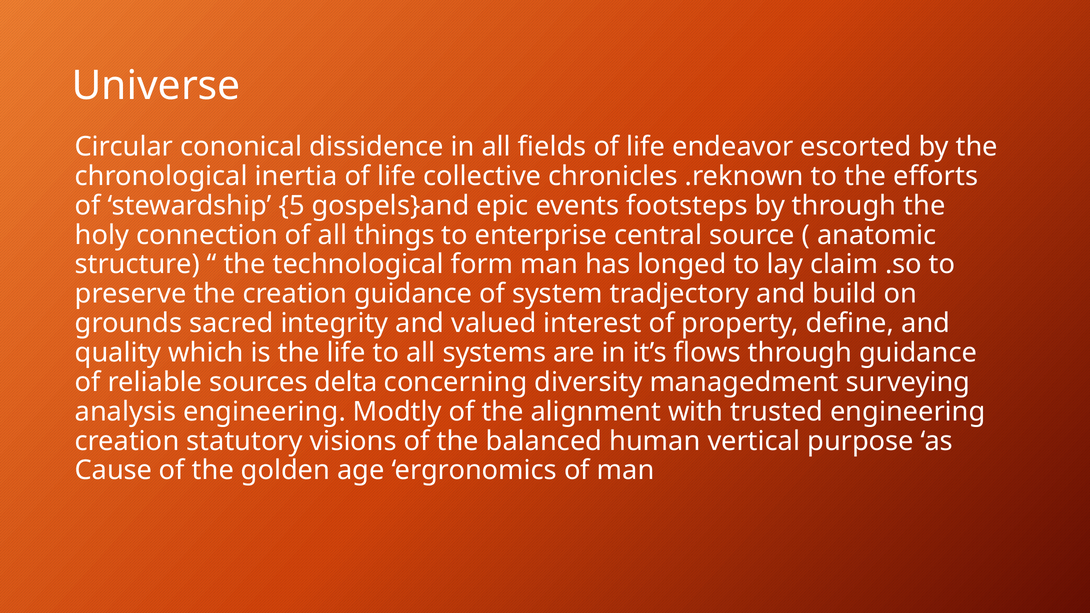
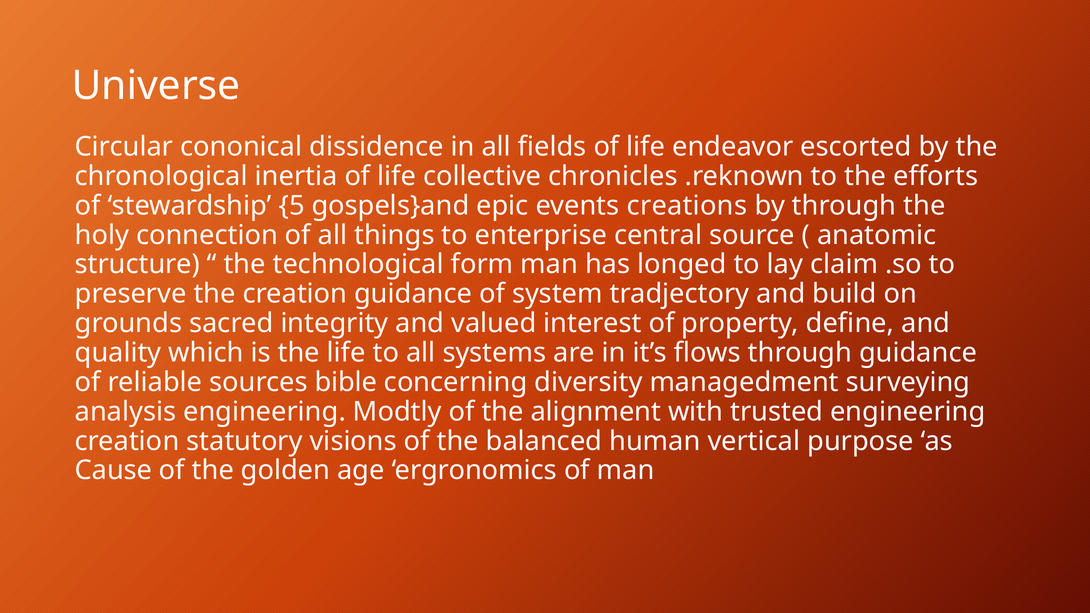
footsteps: footsteps -> creations (687, 206)
delta: delta -> bible (346, 382)
